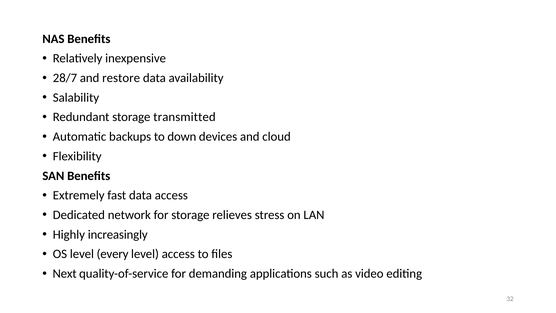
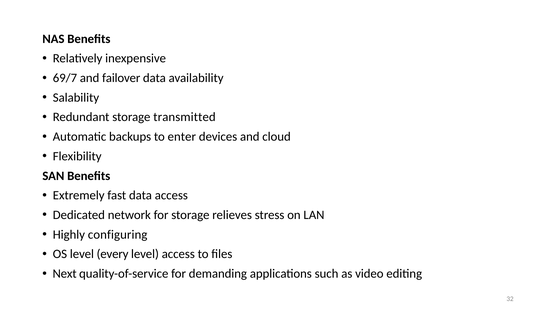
28/7: 28/7 -> 69/7 (65, 78)
restore: restore -> failover (121, 78)
down: down -> enter (182, 137)
increasingly: increasingly -> configuring (118, 234)
